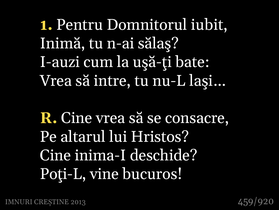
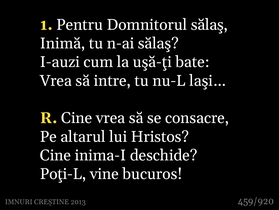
Domnitorul iubit: iubit -> sălaş (209, 25)
